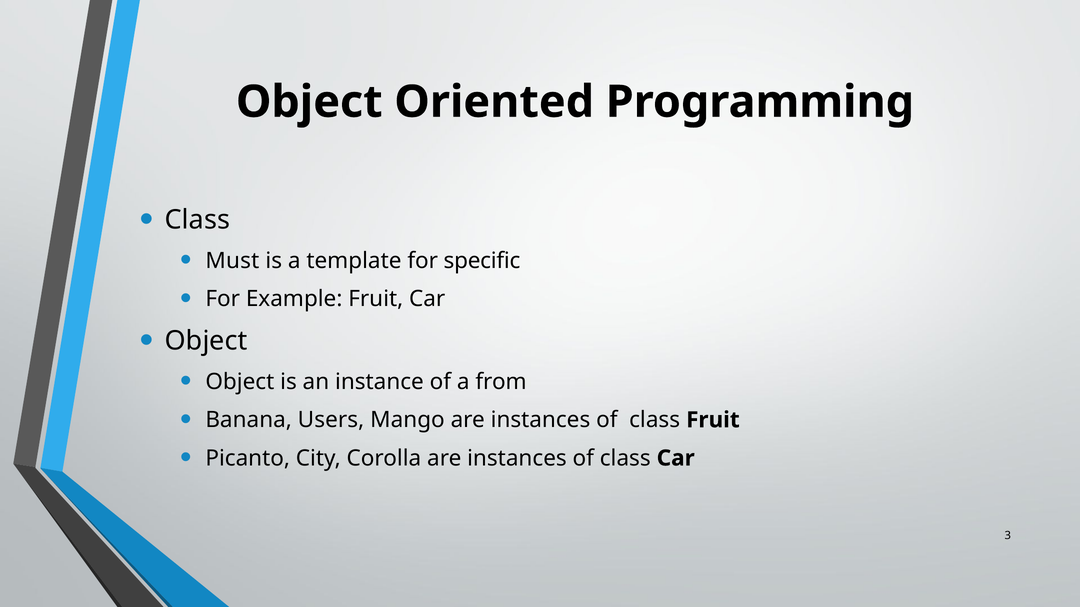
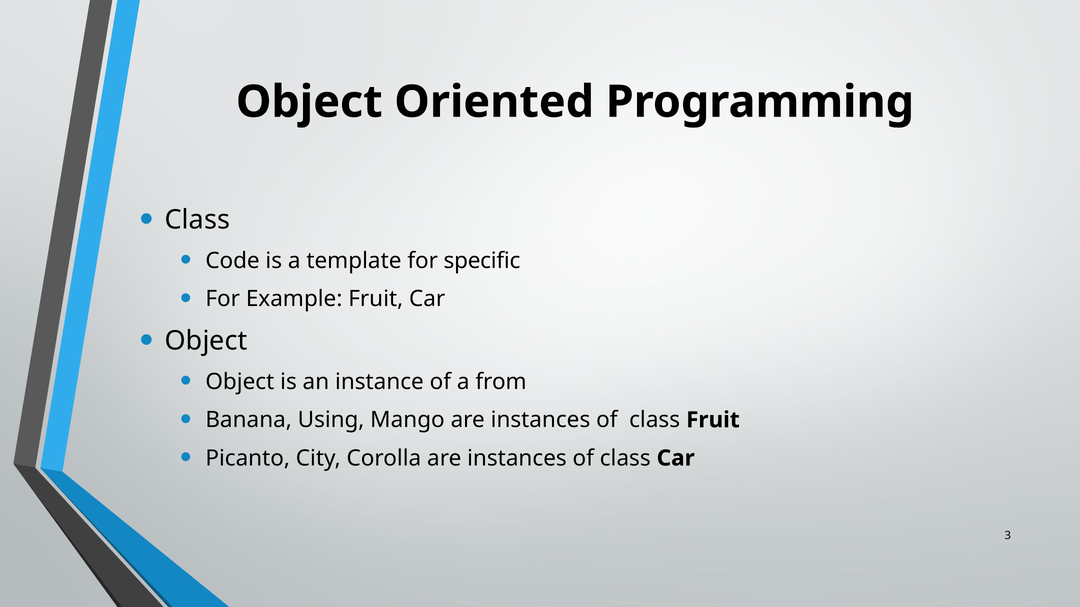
Must: Must -> Code (233, 261)
Users: Users -> Using (331, 420)
